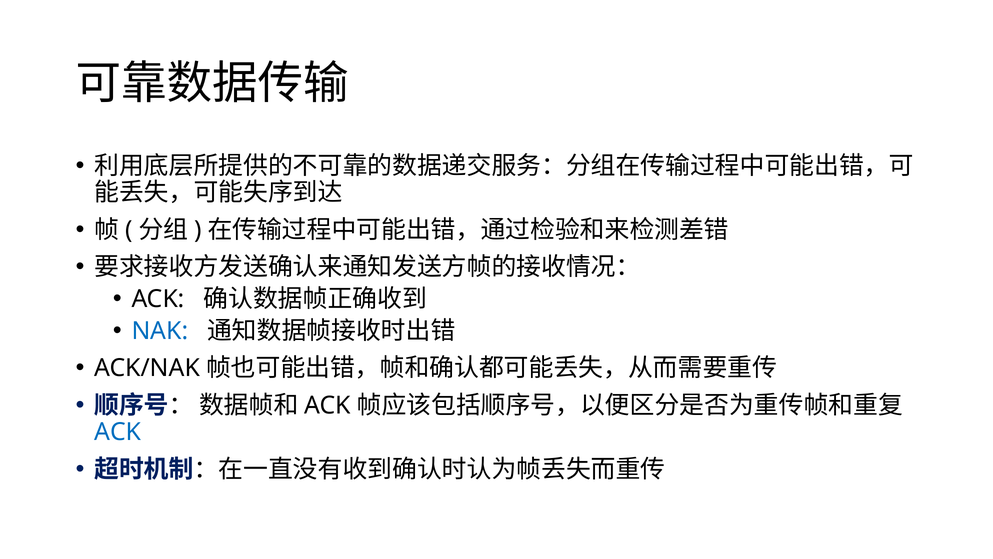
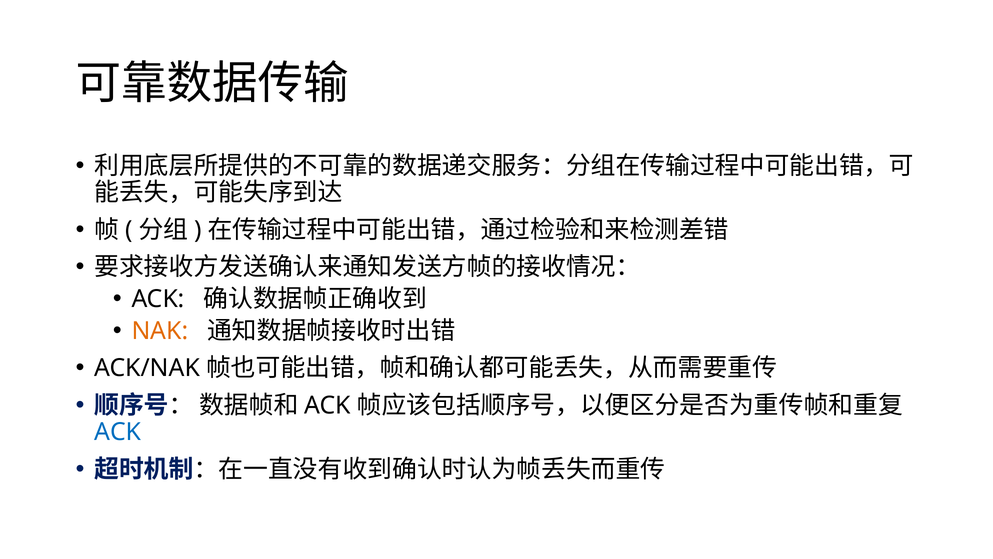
NAK colour: blue -> orange (160, 331)
